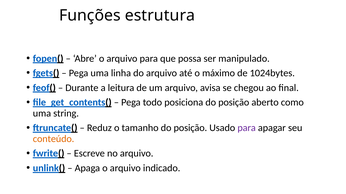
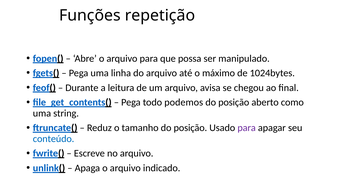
estrutura: estrutura -> repetição (160, 15)
posiciona: posiciona -> podemos (184, 103)
conteúdo colour: orange -> blue (54, 139)
